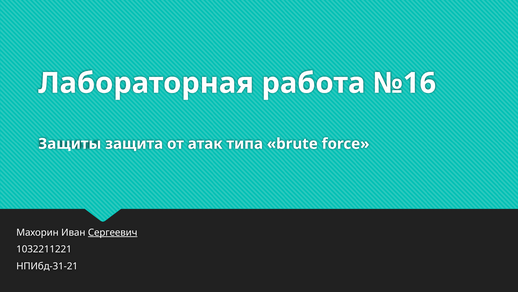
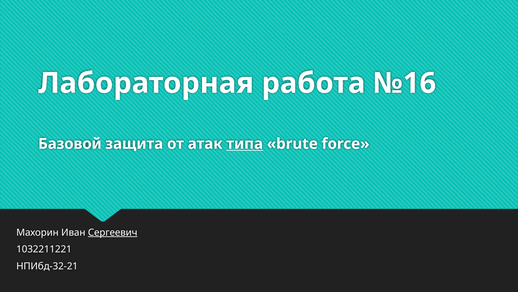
Защиты: Защиты -> Базовой (70, 144)
типа underline: none -> present (245, 144)
НПИбд-31-21: НПИбд-31-21 -> НПИбд-32-21 (47, 266)
